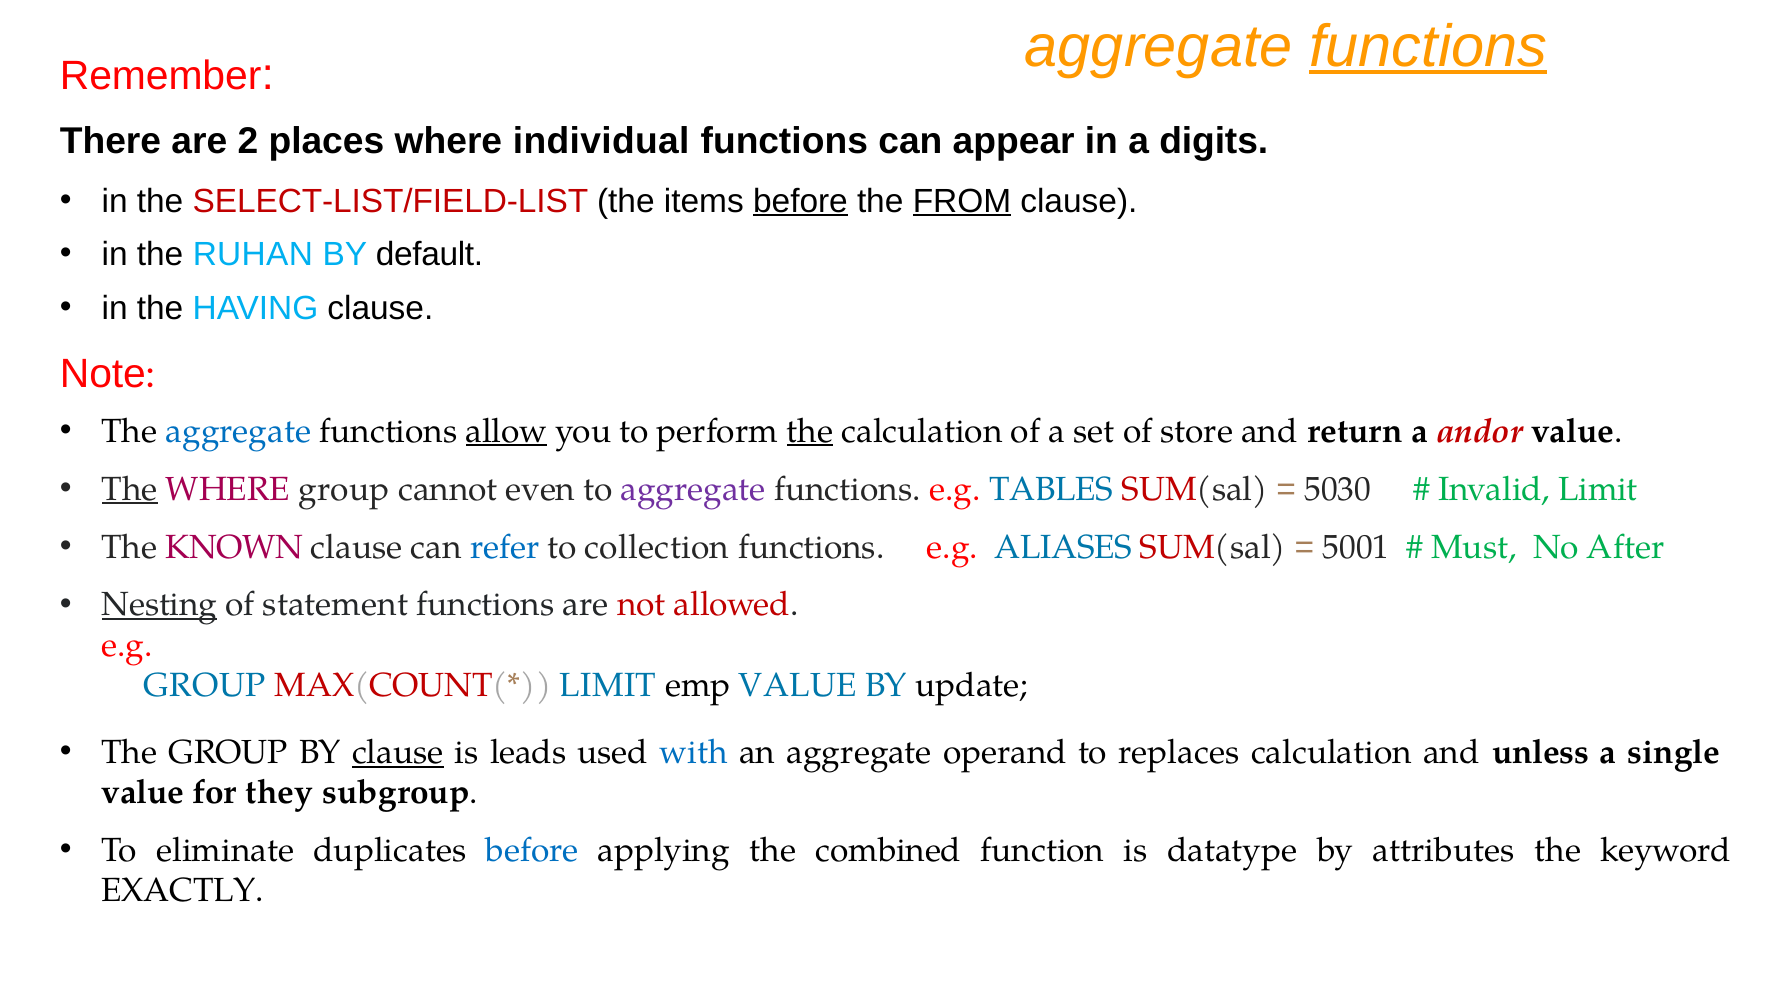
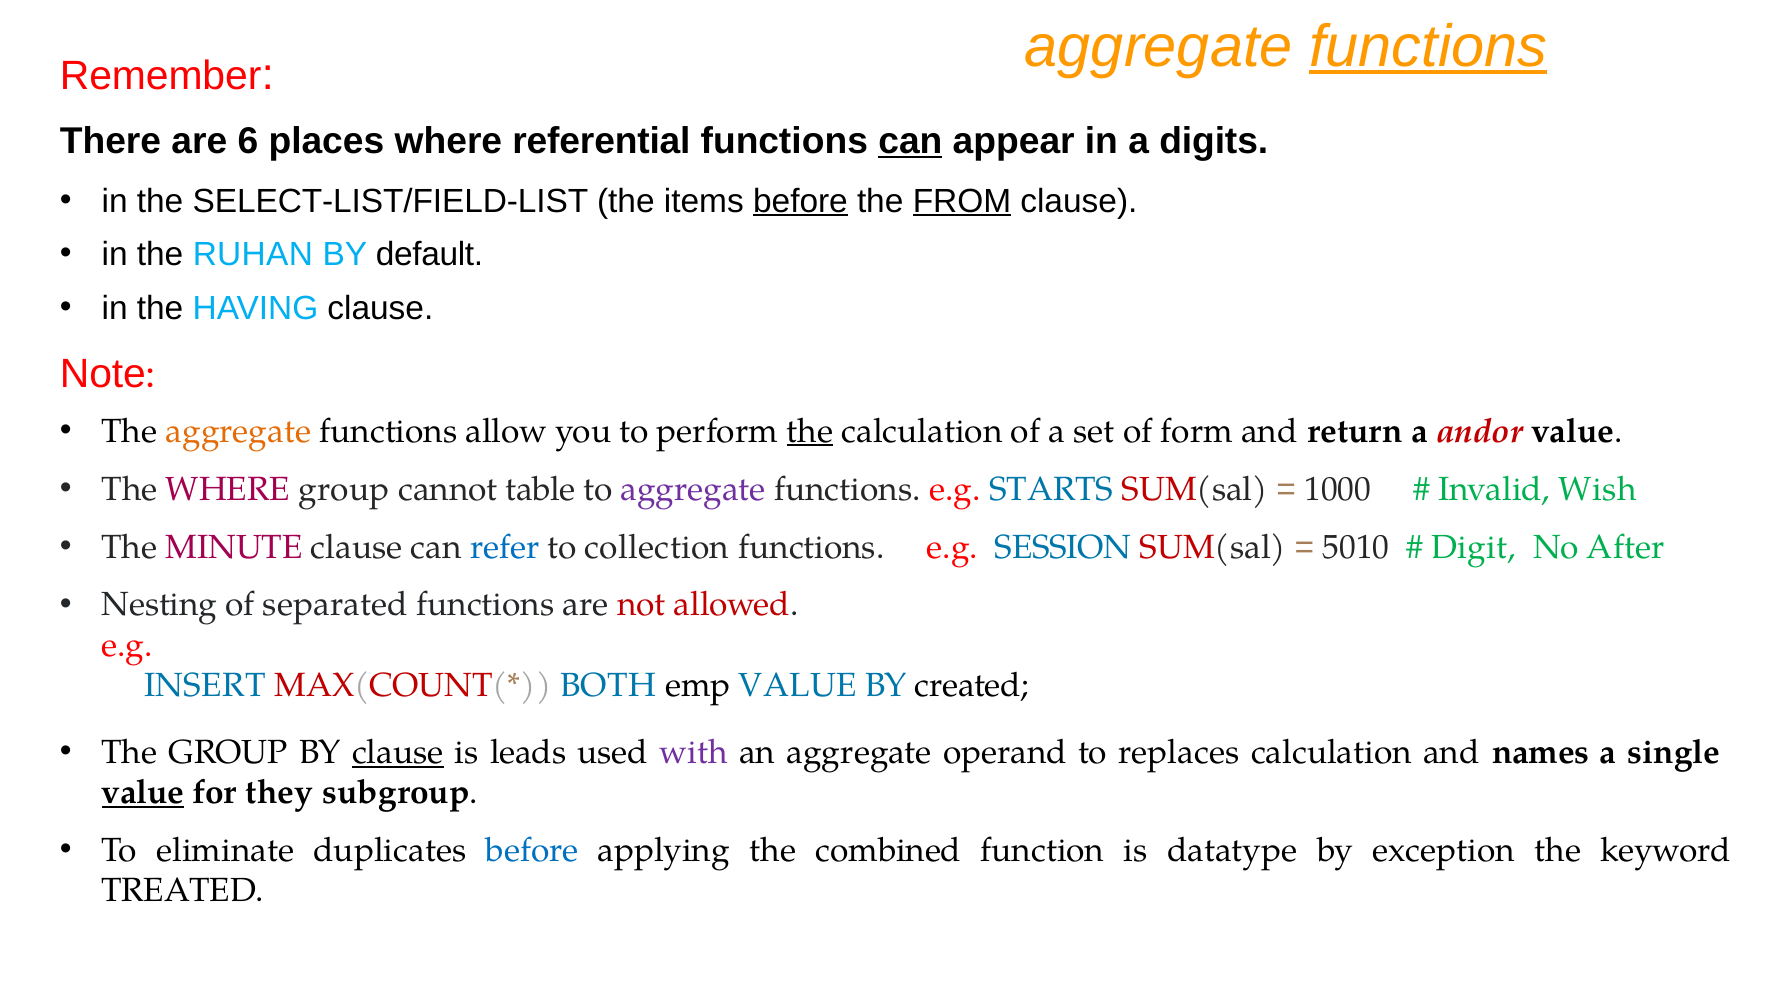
2: 2 -> 6 (248, 141)
individual: individual -> referential (601, 141)
can underline: none -> present (910, 141)
SELECT-LIST/FIELD-LIST colour: red -> black (390, 201)
aggregate colour: blue -> orange (238, 431)
allow underline: present -> none (507, 431)
store: store -> form (1197, 431)
The underline: present -> none (130, 489)
even: even -> table (541, 489)
TABLES: TABLES -> STARTS (1051, 489)
5030: 5030 -> 1000 (1338, 489)
Invalid Limit: Limit -> Wish (1598, 489)
KNOWN: KNOWN -> MINUTE (234, 547)
ALIASES: ALIASES -> SESSION (1063, 547)
5001: 5001 -> 5010 (1356, 547)
Must: Must -> Digit (1474, 547)
Nesting underline: present -> none (159, 605)
statement: statement -> separated (335, 605)
GROUP: GROUP -> INSERT (205, 685)
LIMIT: LIMIT -> BOTH (608, 685)
update: update -> created (972, 685)
with colour: blue -> purple (694, 752)
unless: unless -> names (1541, 752)
value underline: none -> present (143, 792)
attributes: attributes -> exception (1444, 850)
EXACTLY: EXACTLY -> TREATED (183, 890)
